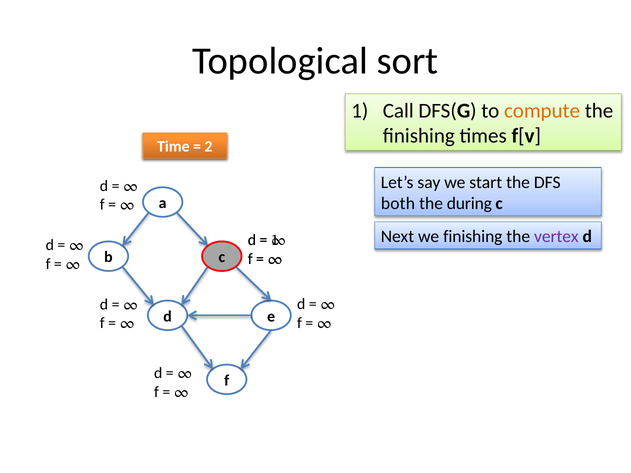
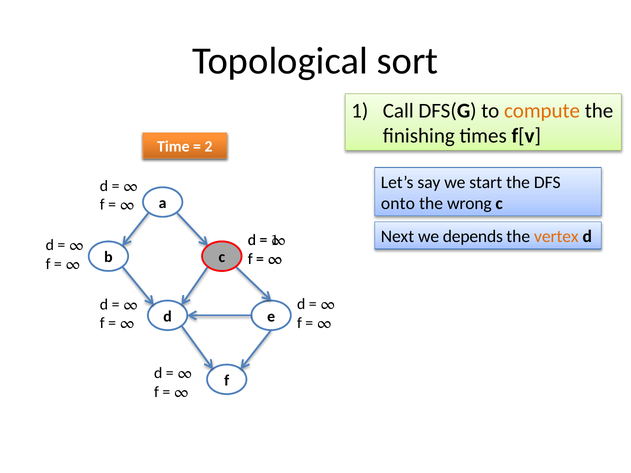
both: both -> onto (398, 203)
during: during -> wrong (469, 203)
we finishing: finishing -> depends (473, 237)
vertex colour: purple -> orange (556, 237)
